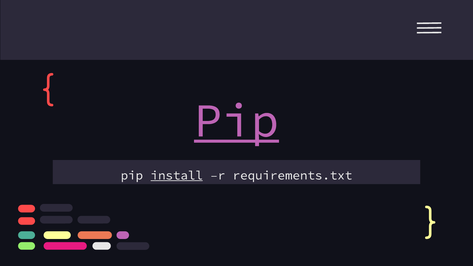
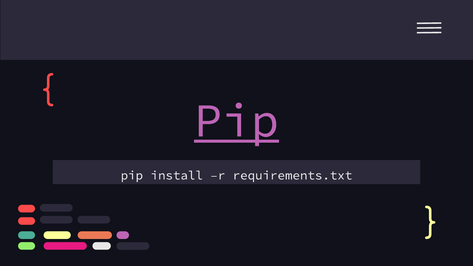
install underline: present -> none (177, 175)
